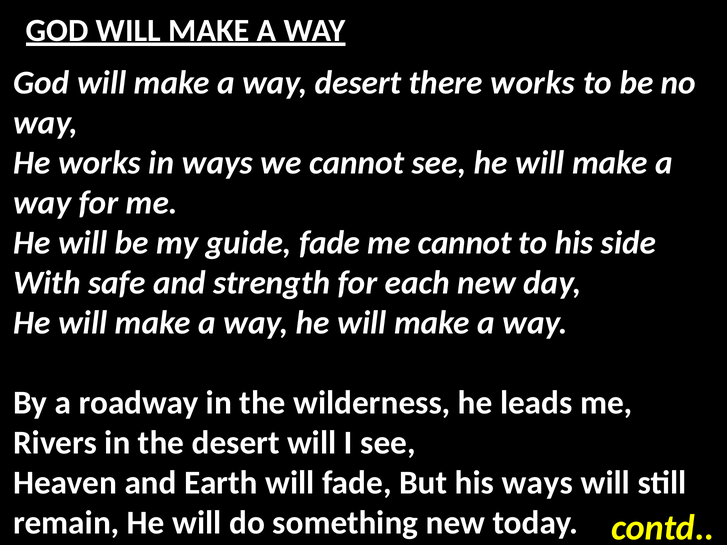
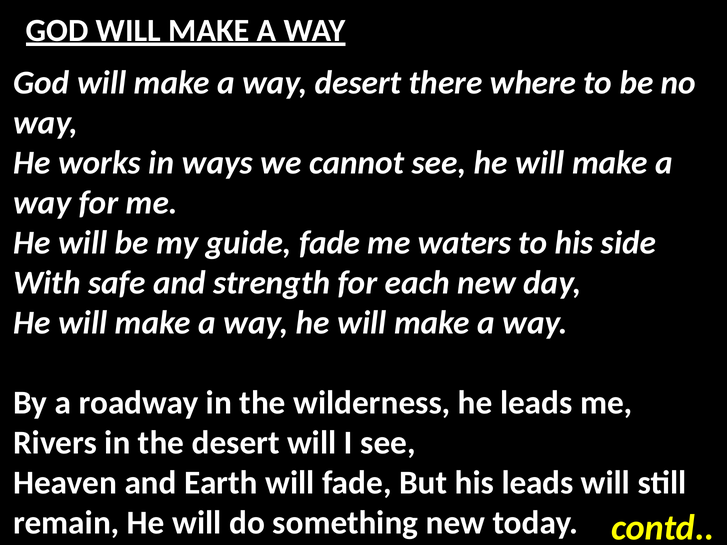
there works: works -> where (533, 83)
me cannot: cannot -> waters (465, 243)
his ways: ways -> leads (538, 483)
